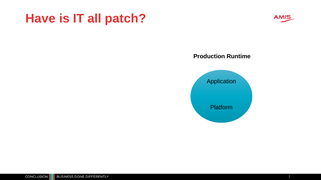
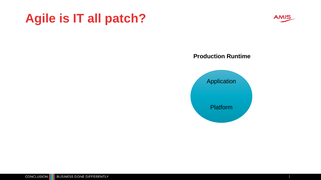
Have: Have -> Agile (40, 19)
